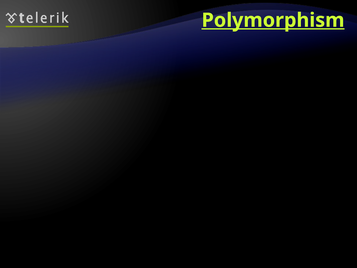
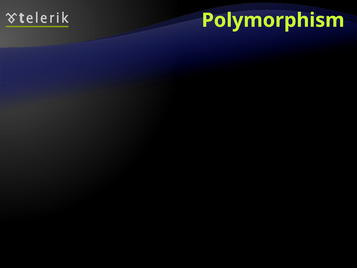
Polymorphism underline: present -> none (273, 20)
